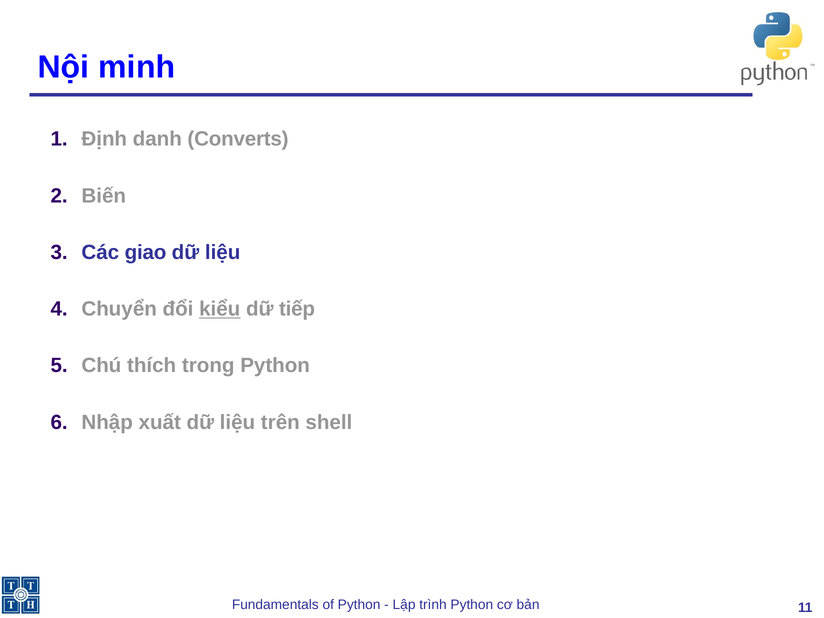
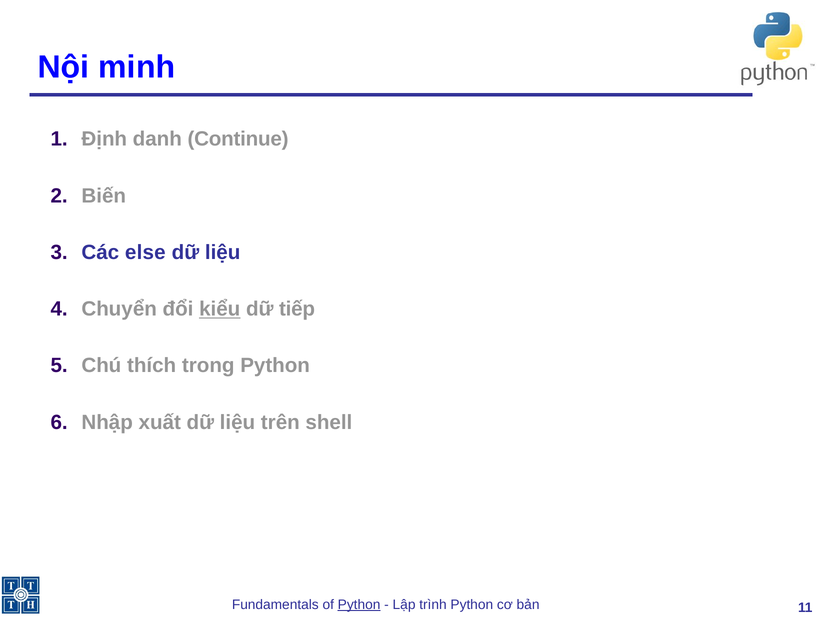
Converts: Converts -> Continue (238, 139)
giao: giao -> else (145, 252)
Python underline: none -> present (359, 605)
